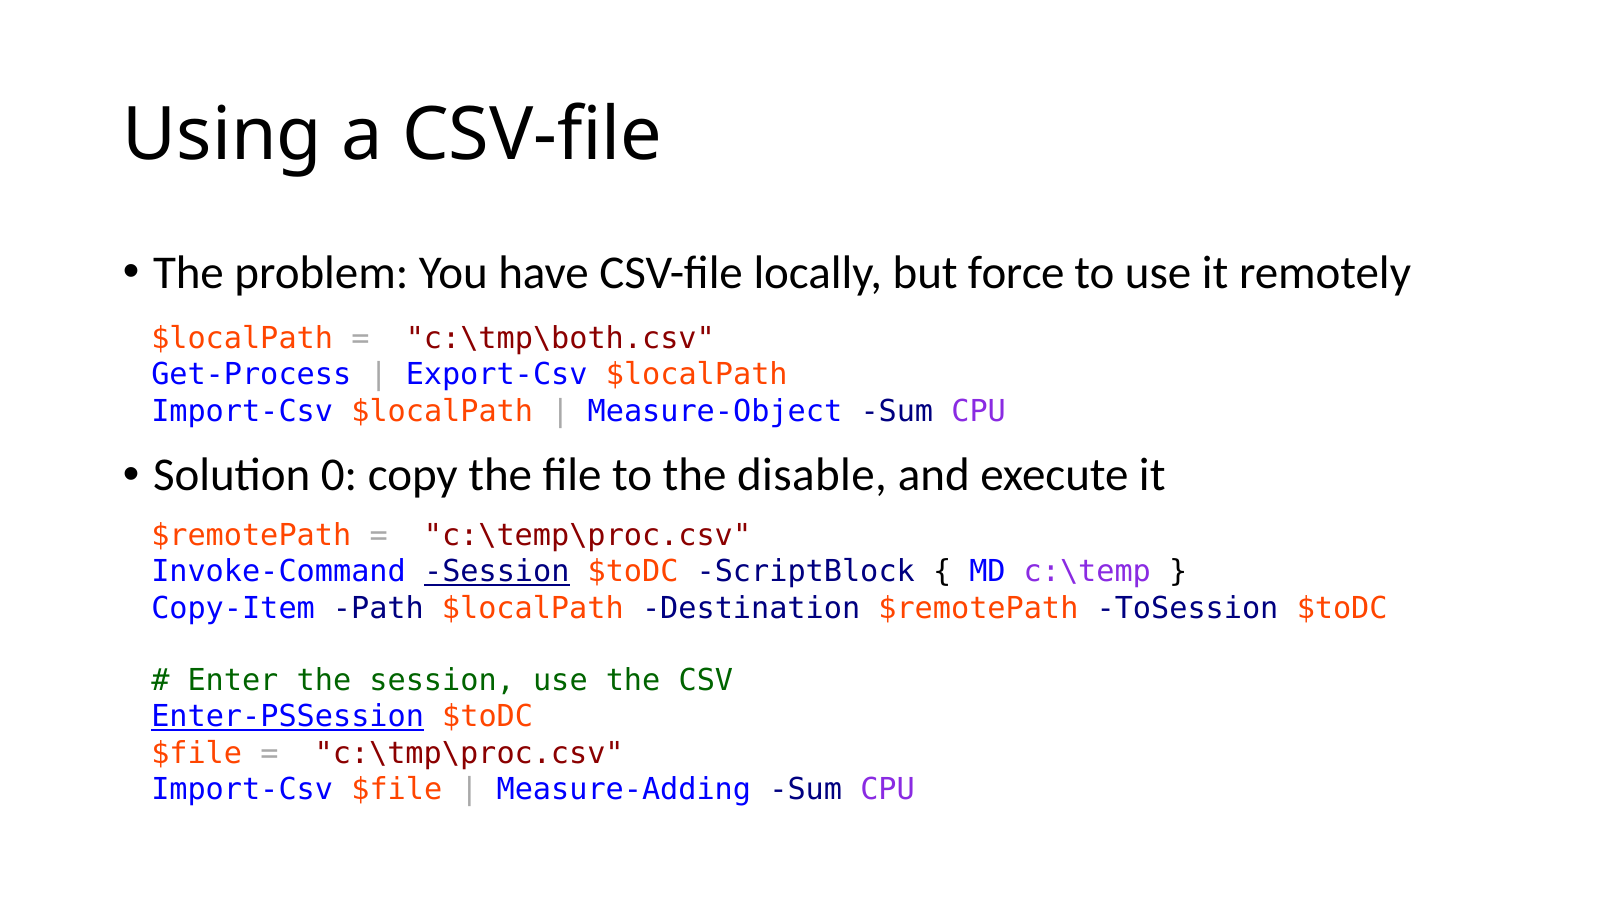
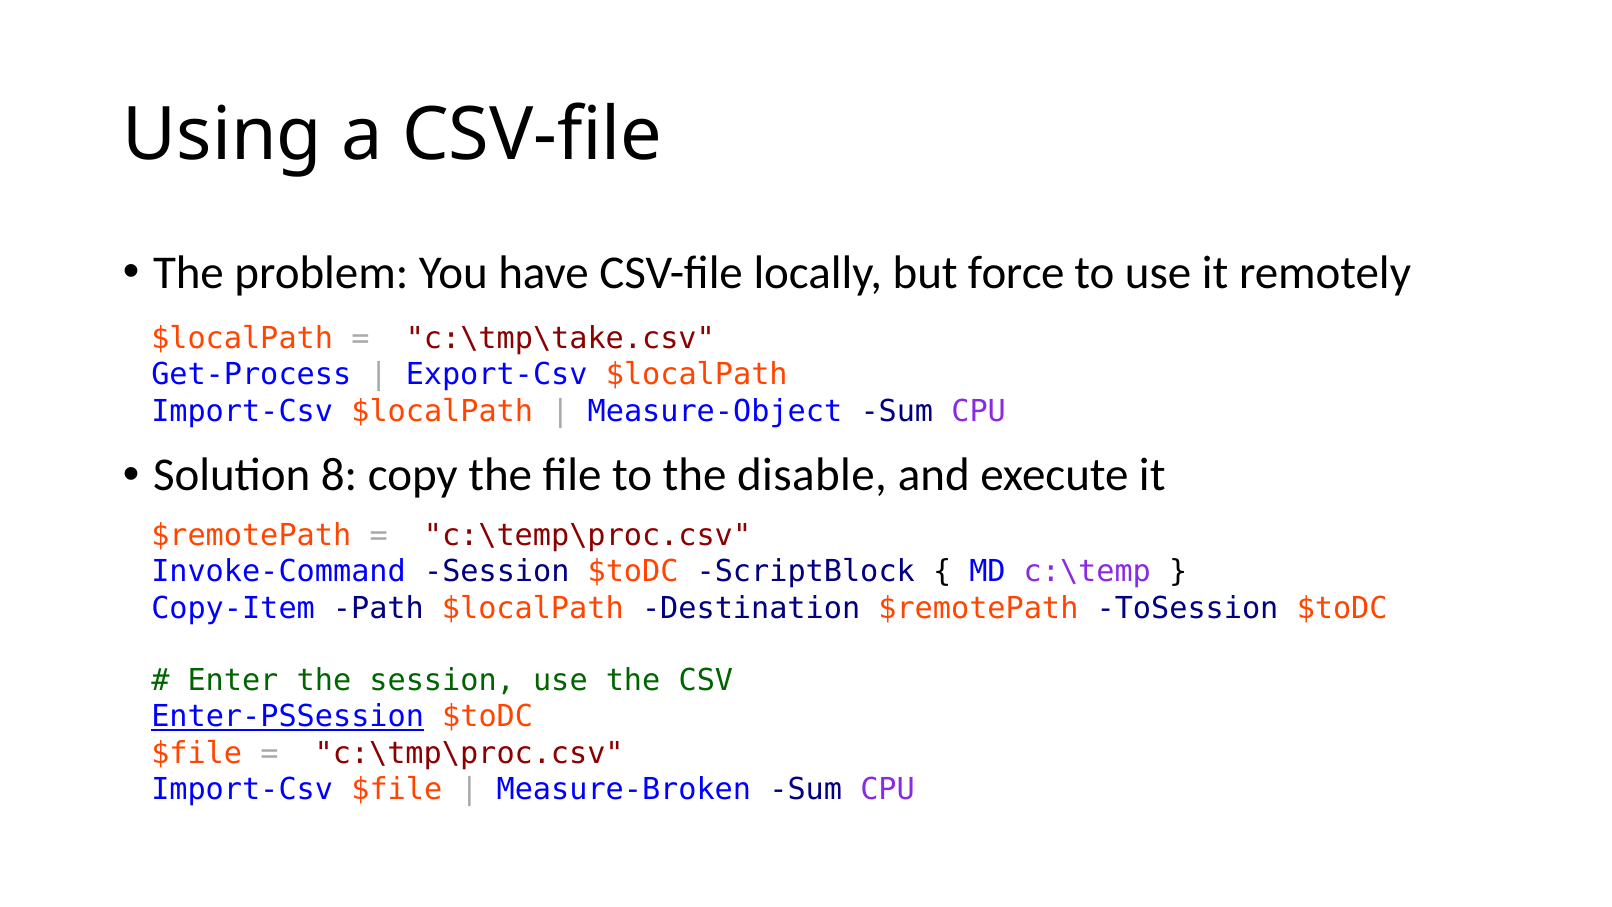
c:\tmp\both.csv: c:\tmp\both.csv -> c:\tmp\take.csv (560, 339)
0: 0 -> 8 (339, 475)
Session underline: present -> none (497, 572)
Measure-Adding: Measure-Adding -> Measure-Broken (624, 789)
